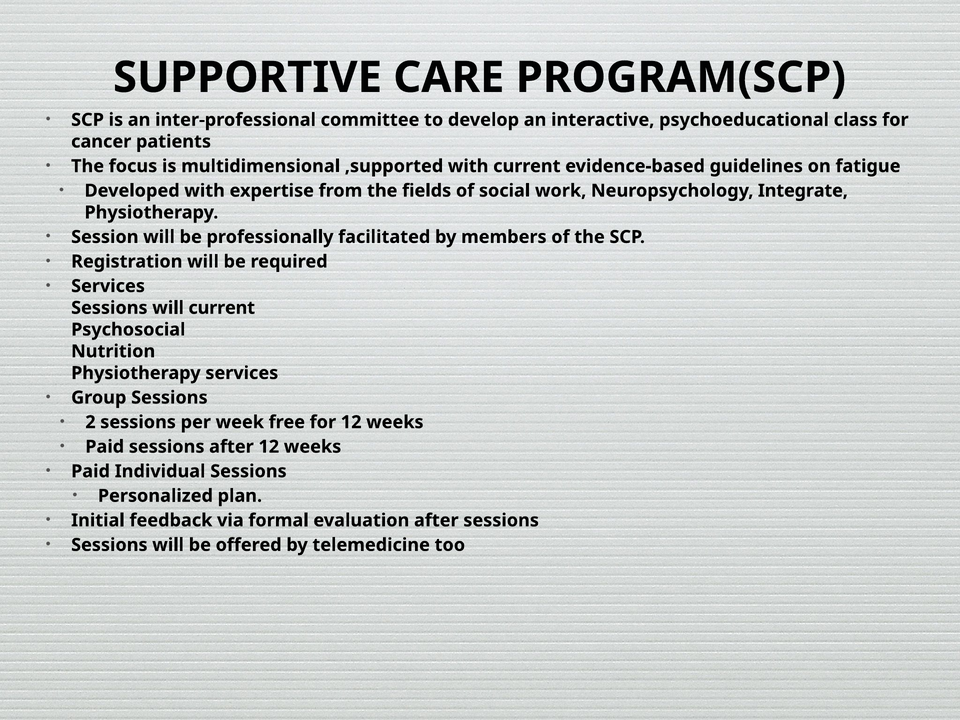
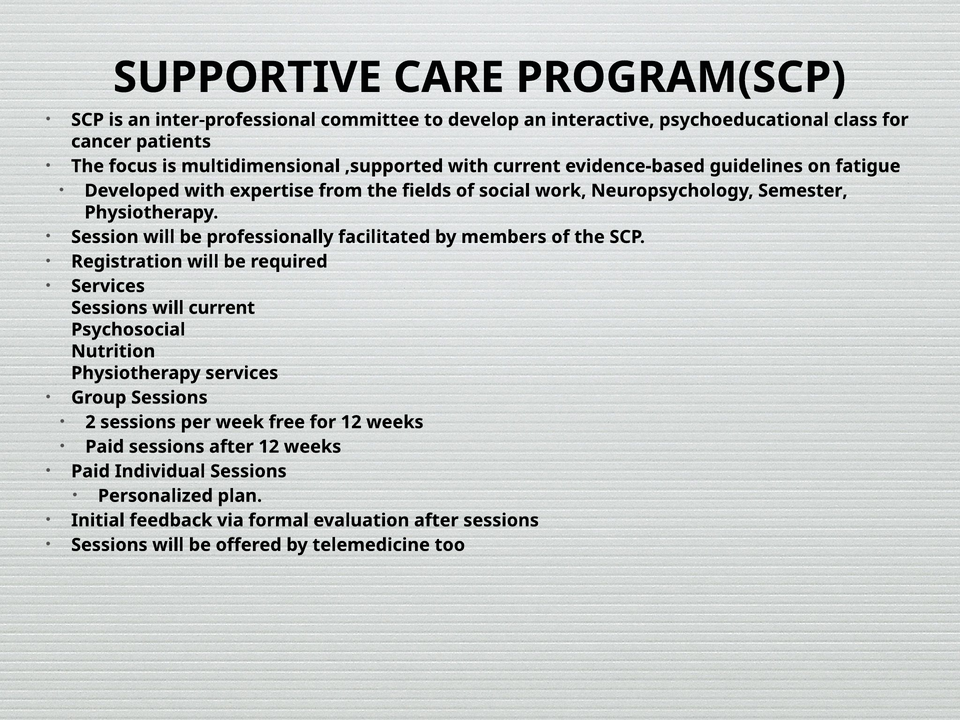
Integrate: Integrate -> Semester (803, 191)
